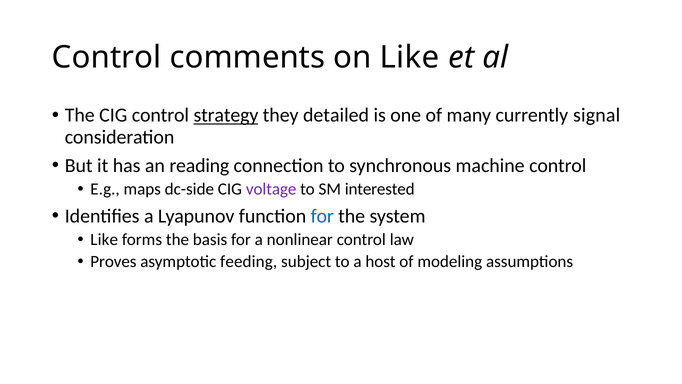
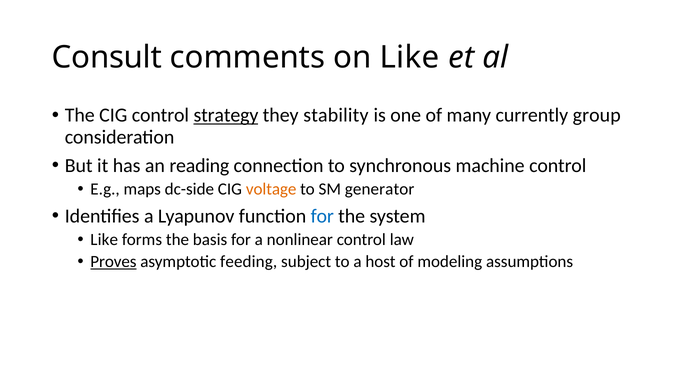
Control: Control -> Consult (107, 57)
detailed: detailed -> stability (336, 115)
signal: signal -> group (597, 115)
voltage colour: purple -> orange (271, 189)
interested: interested -> generator (380, 189)
Proves underline: none -> present (113, 261)
